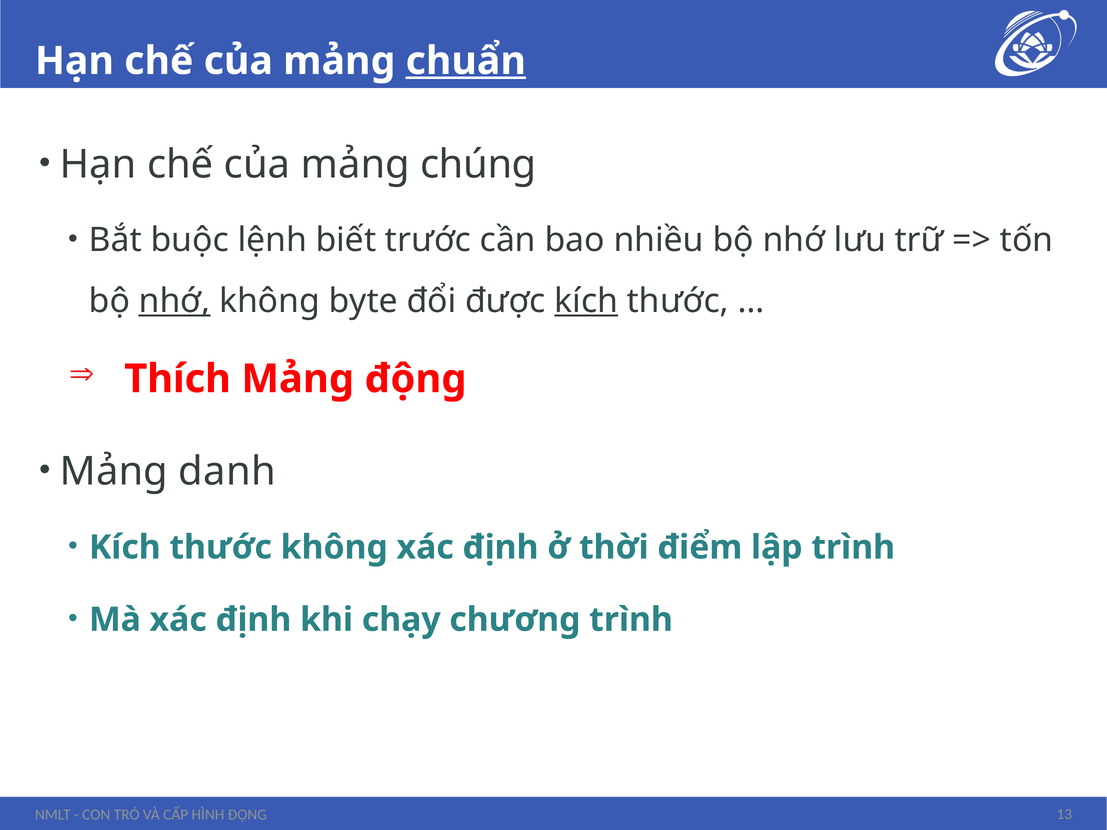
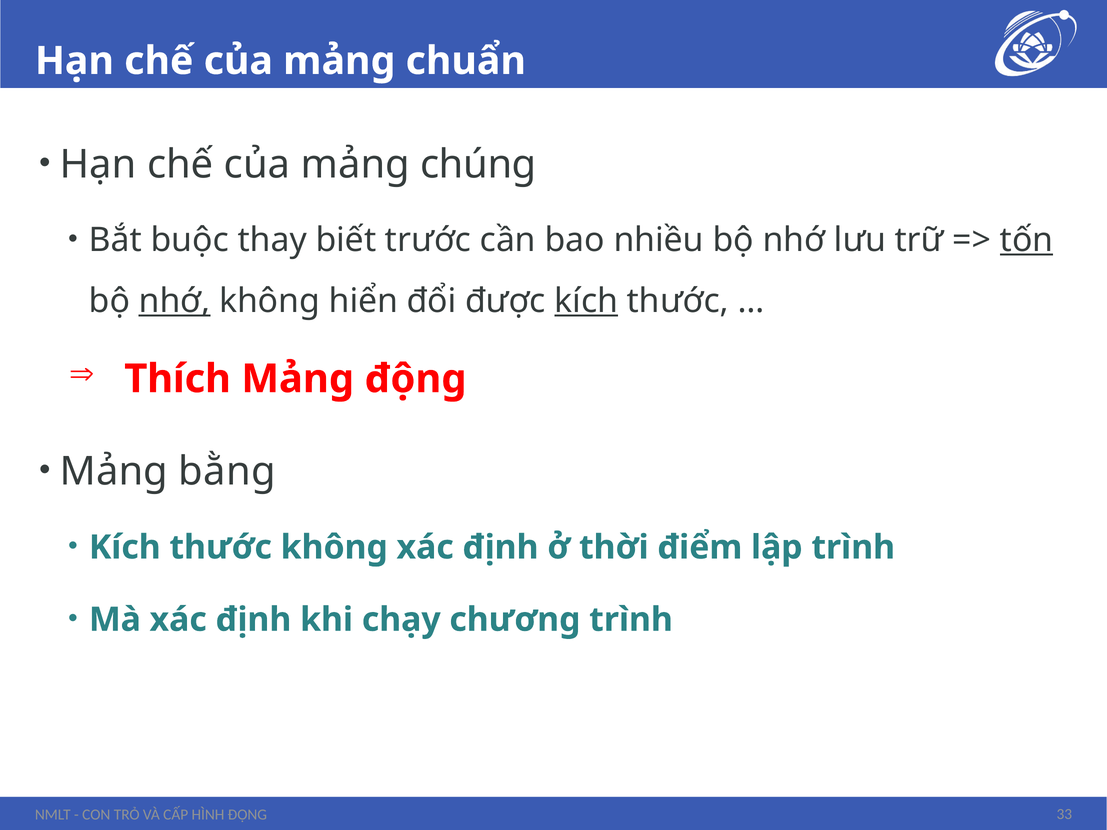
chuẩn underline: present -> none (466, 61)
lệnh: lệnh -> thay (272, 240)
tốn underline: none -> present (1027, 240)
byte: byte -> hiển (363, 301)
danh: danh -> bằng (227, 472)
13: 13 -> 33 (1064, 815)
